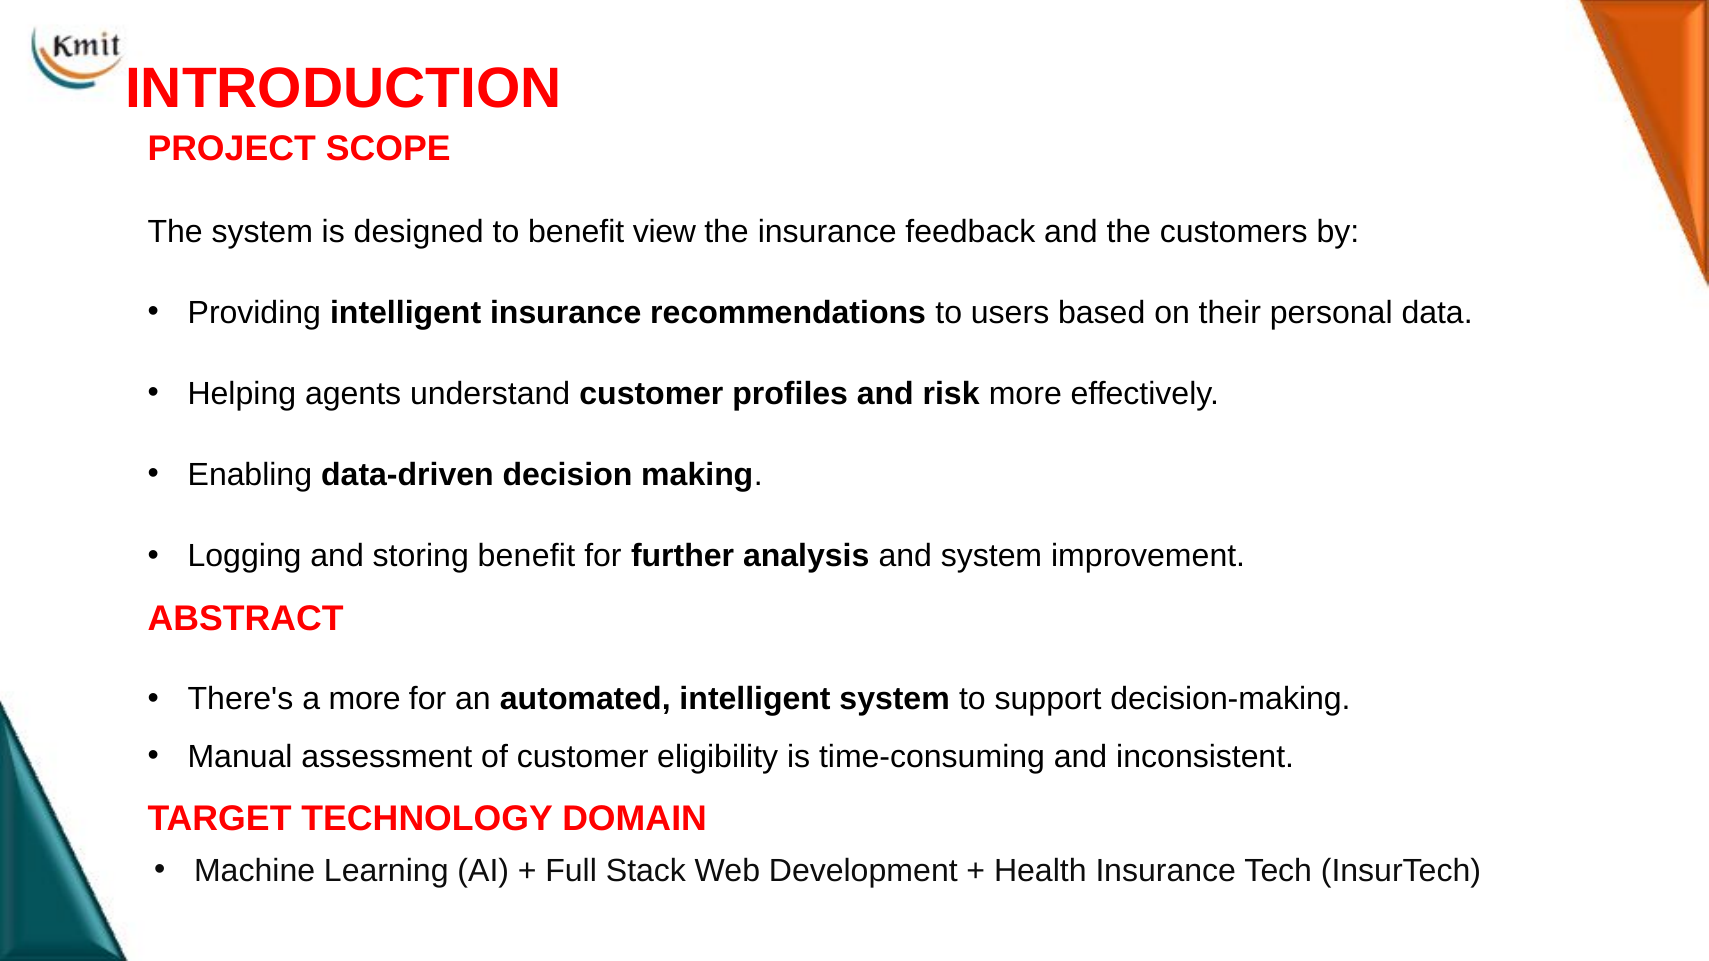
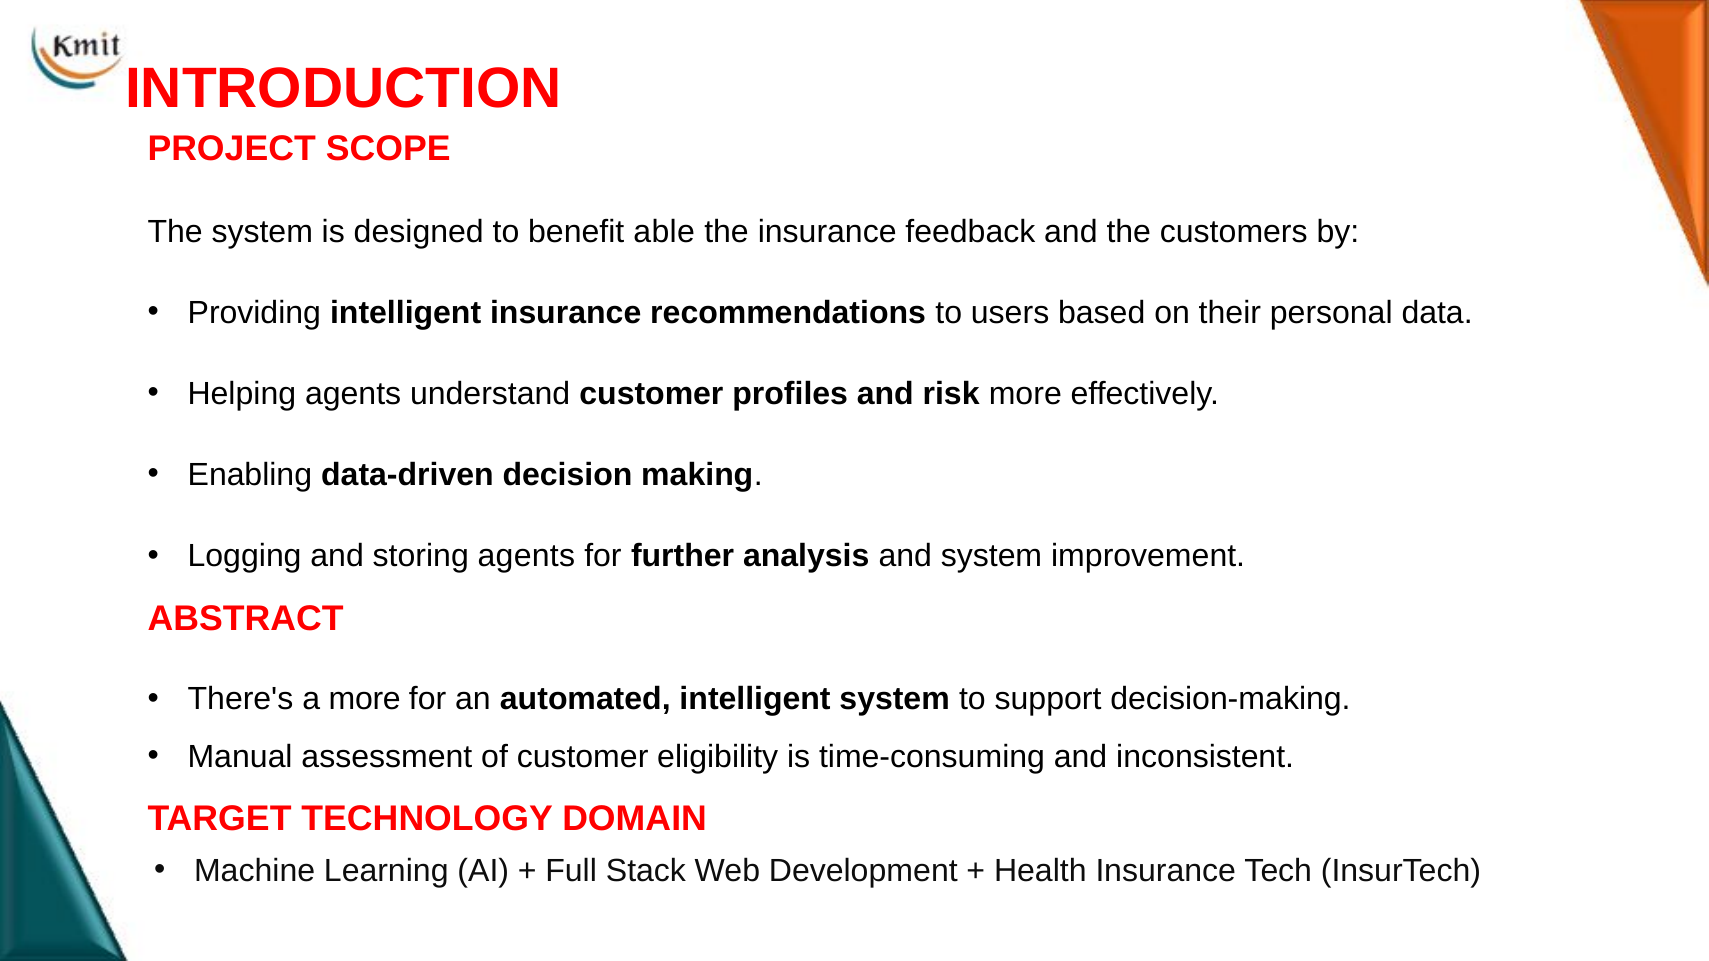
view: view -> able (664, 232)
storing benefit: benefit -> agents (526, 556)
